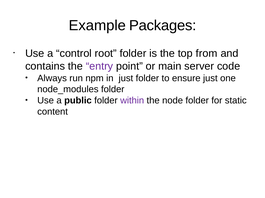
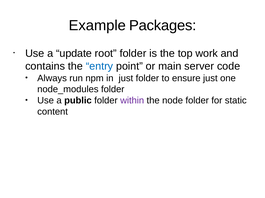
control: control -> update (74, 54)
from: from -> work (207, 54)
entry colour: purple -> blue (99, 66)
